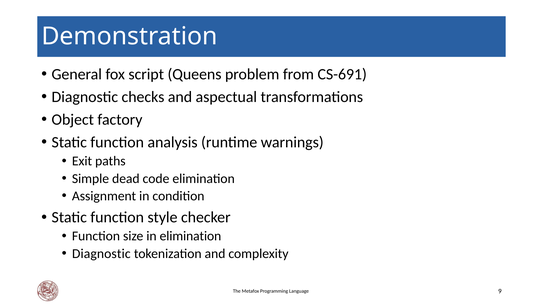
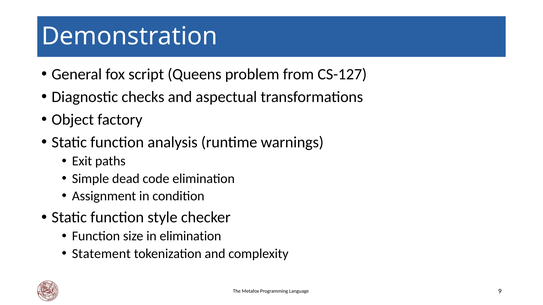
CS-691: CS-691 -> CS-127 (342, 74)
Diagnostic: Diagnostic -> Statement (101, 254)
